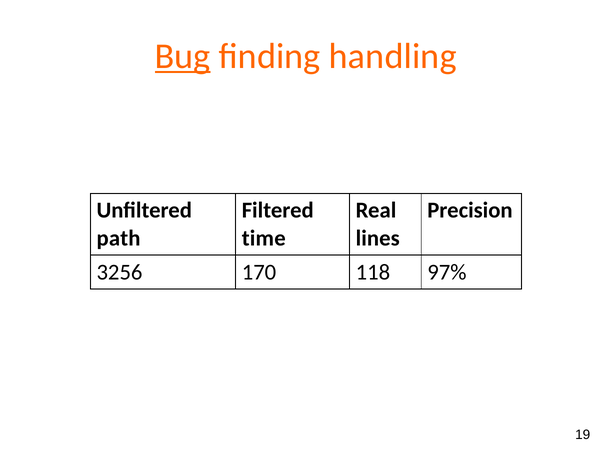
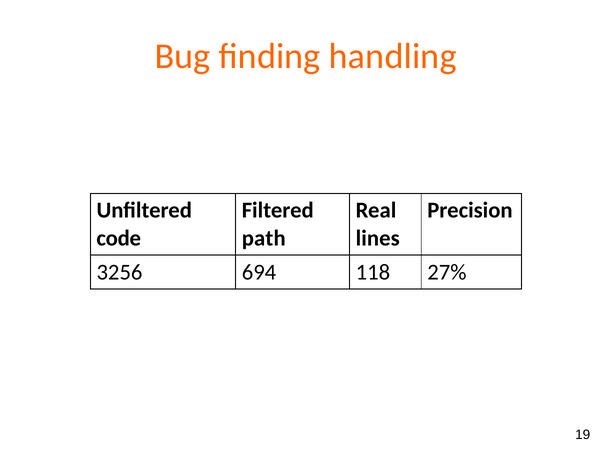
Bug underline: present -> none (183, 56)
path: path -> code (119, 238)
time: time -> path (264, 238)
170: 170 -> 694 (259, 272)
97%: 97% -> 27% (447, 272)
